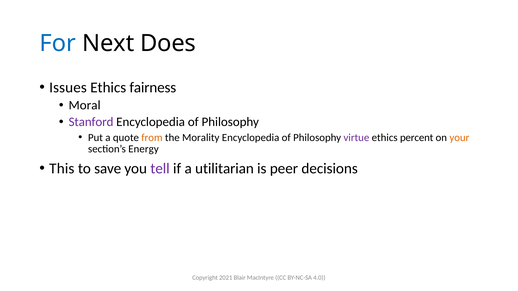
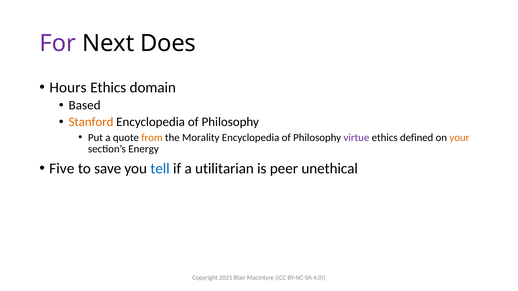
For colour: blue -> purple (58, 44)
Issues: Issues -> Hours (68, 88)
fairness: fairness -> domain (153, 88)
Moral: Moral -> Based (85, 105)
Stanford colour: purple -> orange (91, 122)
percent: percent -> defined (417, 138)
This: This -> Five (62, 169)
tell colour: purple -> blue (160, 169)
decisions: decisions -> unethical (330, 169)
